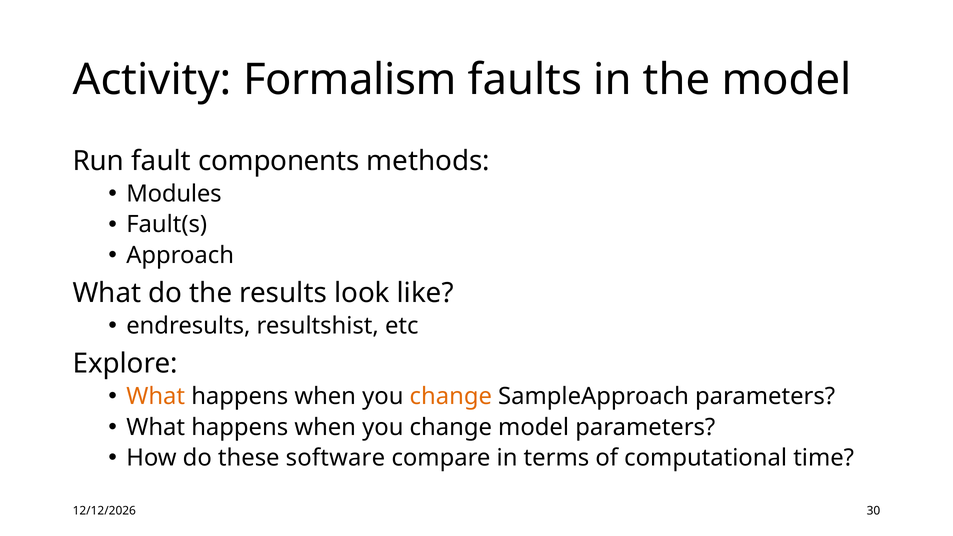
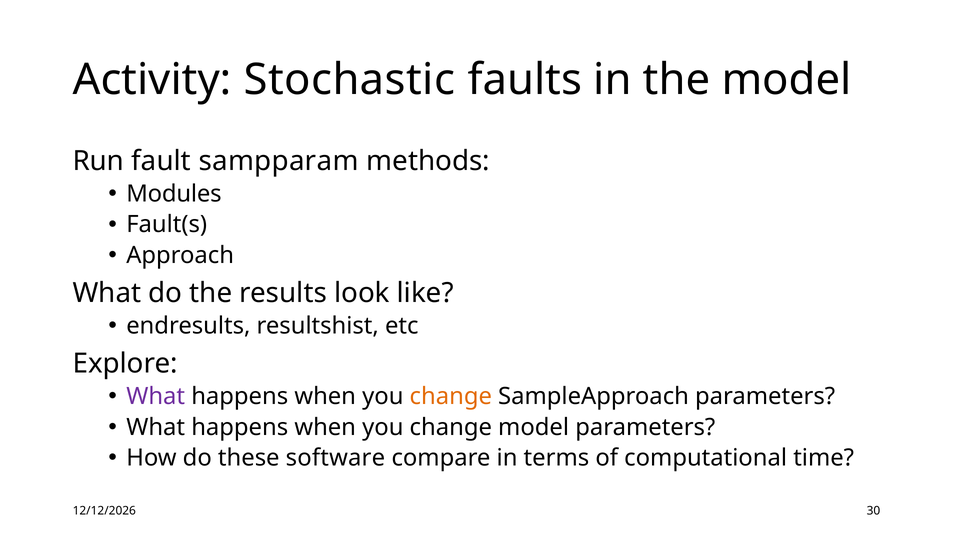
Formalism: Formalism -> Stochastic (349, 80)
components: components -> sampparam (279, 161)
What colour: orange -> purple (156, 397)
